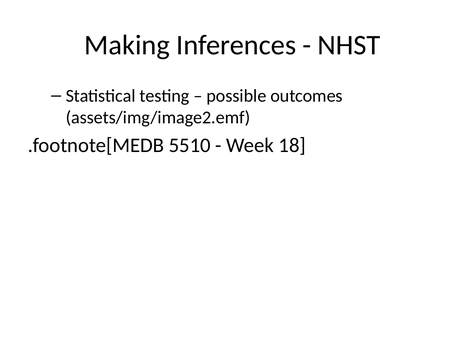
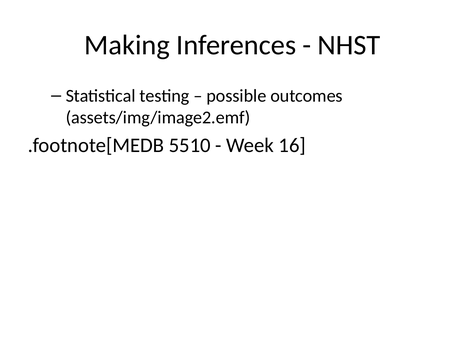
18: 18 -> 16 (292, 145)
